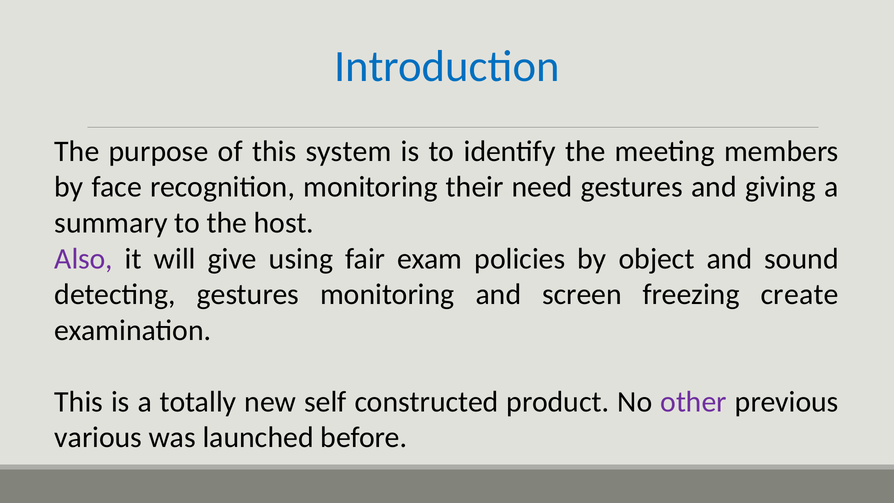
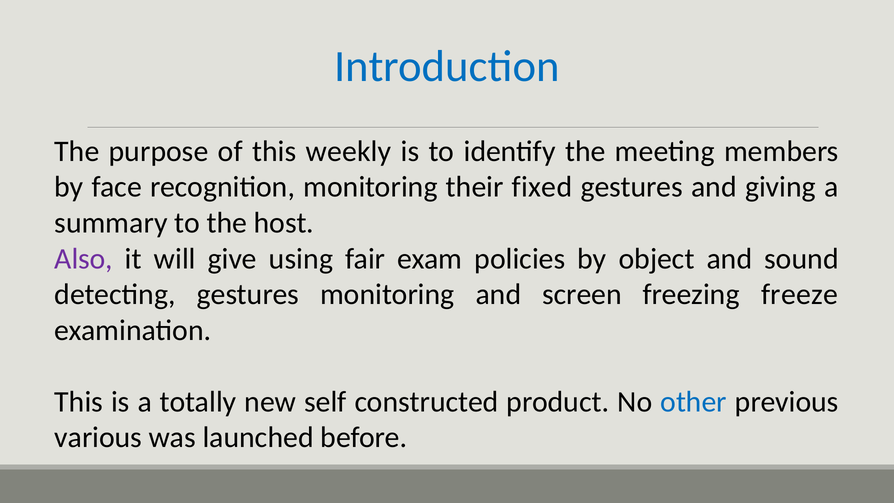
system: system -> weekly (348, 151)
need: need -> fixed (542, 187)
create: create -> freeze (800, 294)
other colour: purple -> blue (694, 402)
